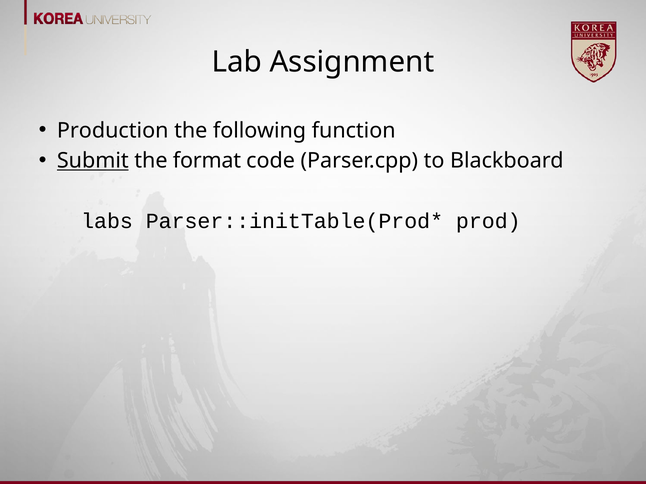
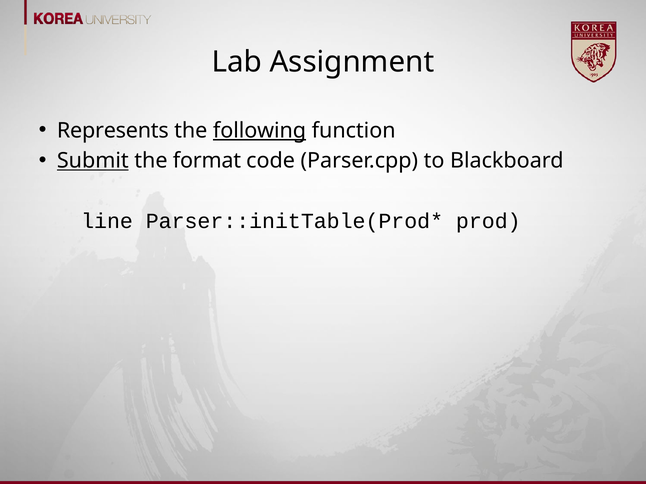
Production: Production -> Represents (113, 131)
following underline: none -> present (260, 131)
labs: labs -> line (107, 221)
